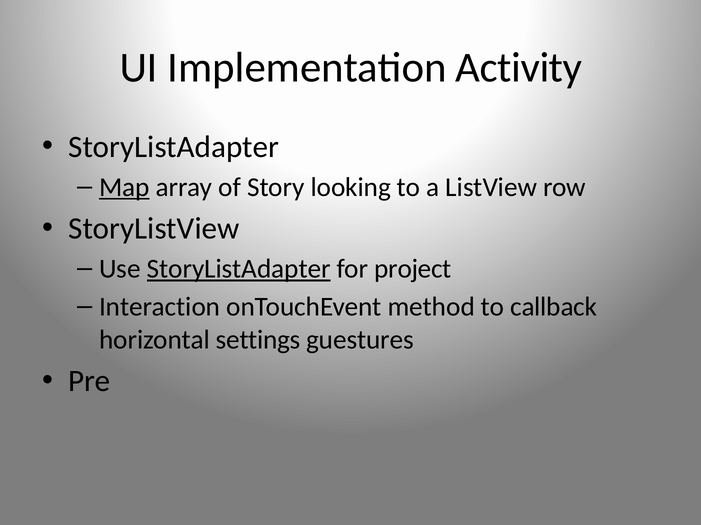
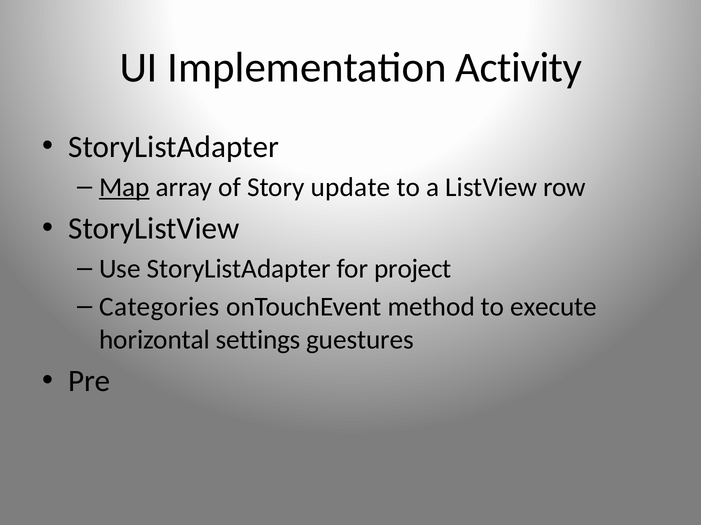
looking: looking -> update (351, 187)
StoryListAdapter underline: present -> none (239, 269)
Interaction: Interaction -> Categories (159, 307)
callback: callback -> execute (554, 307)
